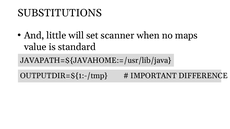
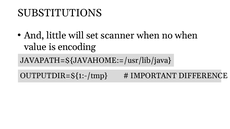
no maps: maps -> when (186, 36)
standard: standard -> encoding (77, 47)
